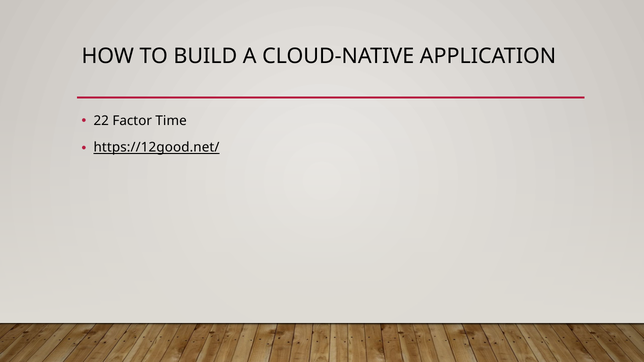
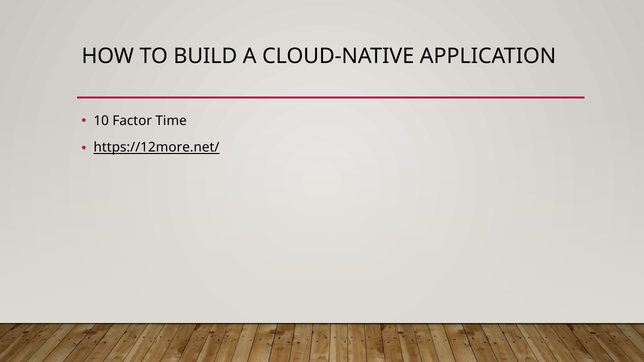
22: 22 -> 10 (101, 121)
https://12good.net/: https://12good.net/ -> https://12more.net/ (157, 148)
